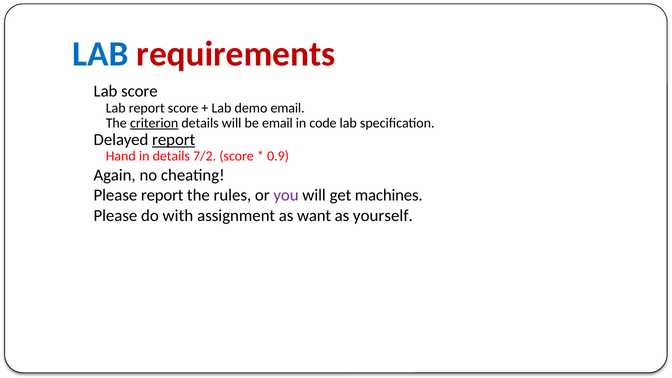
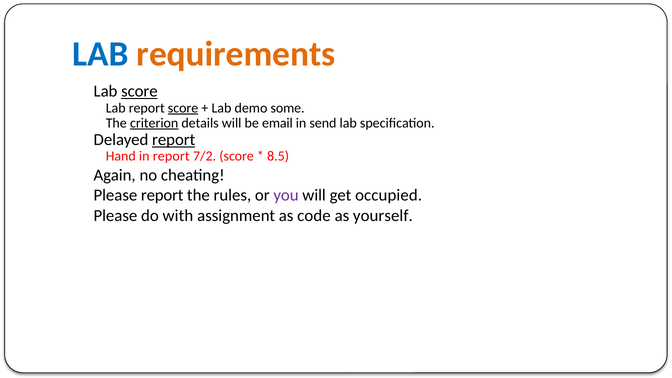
requirements colour: red -> orange (236, 54)
score underline: none -> present (139, 91)
score underline: none -> present (183, 108)
demo email: email -> some (288, 108)
code: code -> send (323, 123)
in details: details -> report (171, 156)
0.9: 0.9 -> 8.5 (278, 156)
machines: machines -> occupied (389, 195)
want: want -> code (314, 216)
